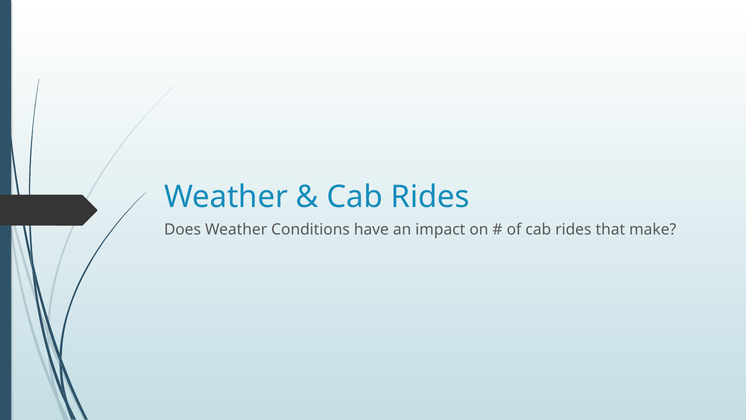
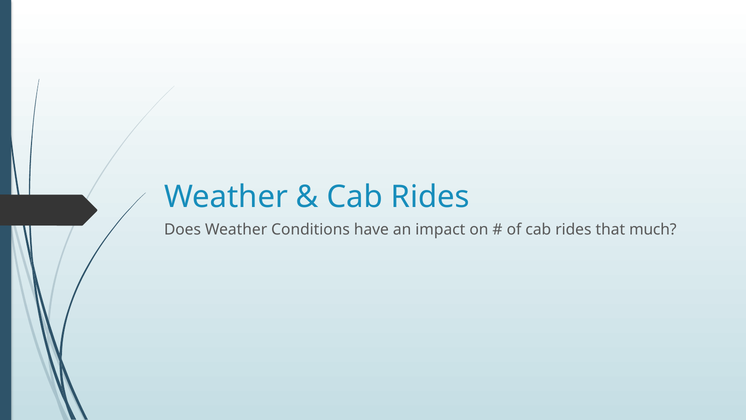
make: make -> much (653, 229)
